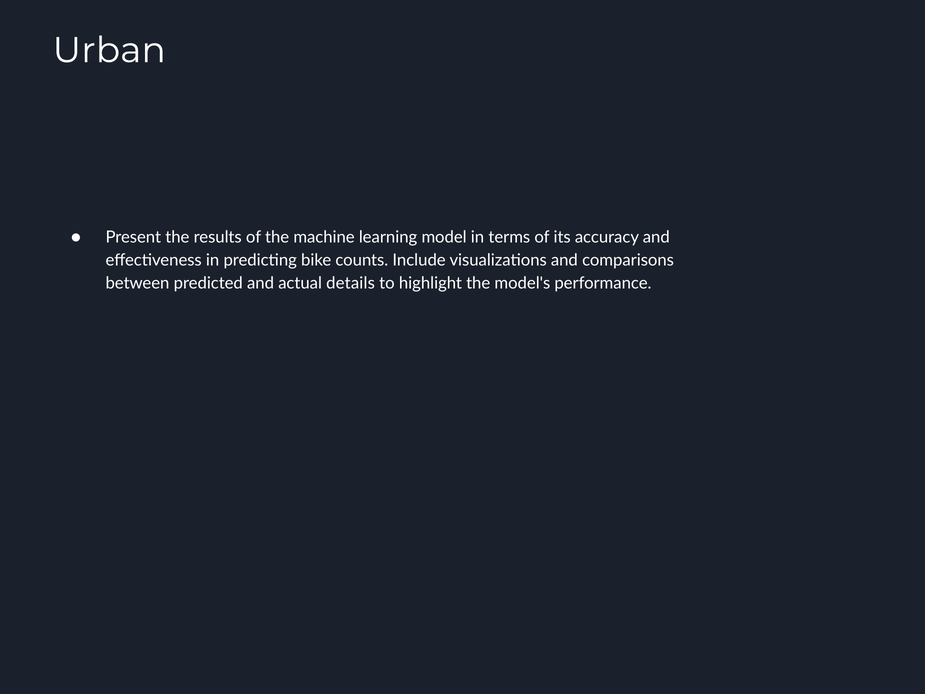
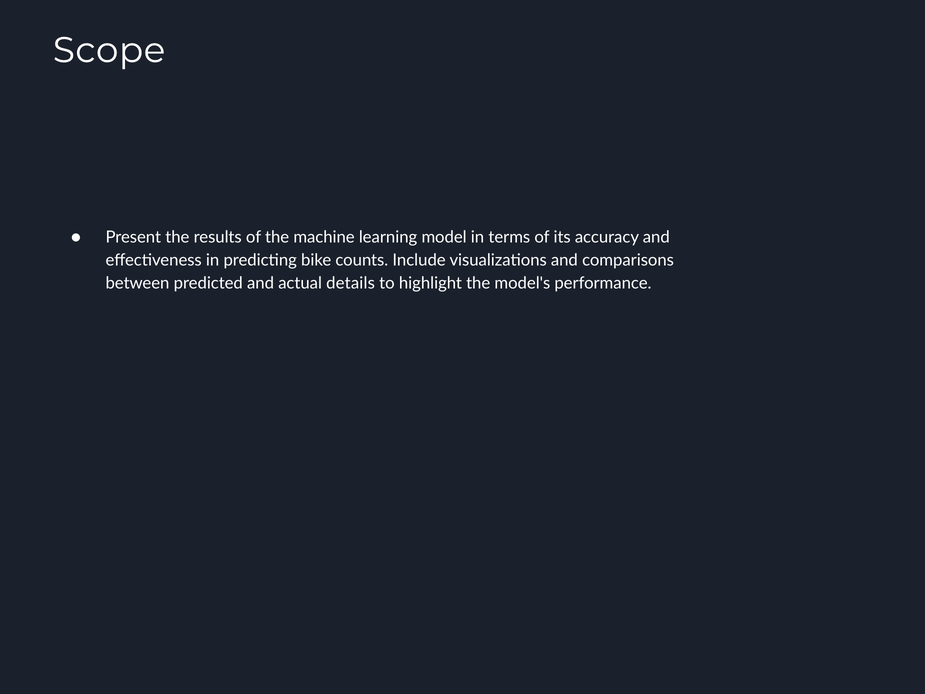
Urban: Urban -> Scope (109, 50)
